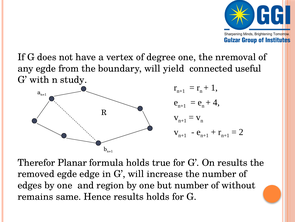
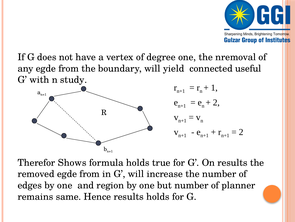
4: 4 -> 2 (216, 102)
Planar: Planar -> Shows (72, 162)
removed egde edge: edge -> from (90, 173)
without: without -> planner (238, 185)
